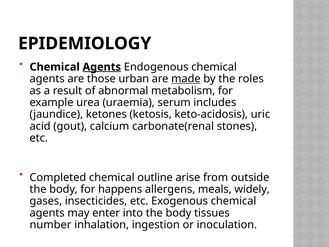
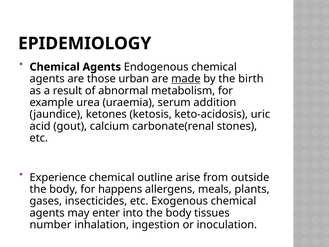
Agents underline: present -> none (102, 67)
roles: roles -> birth (251, 79)
includes: includes -> addition (215, 102)
Completed: Completed -> Experience (58, 177)
widely: widely -> plants (252, 189)
